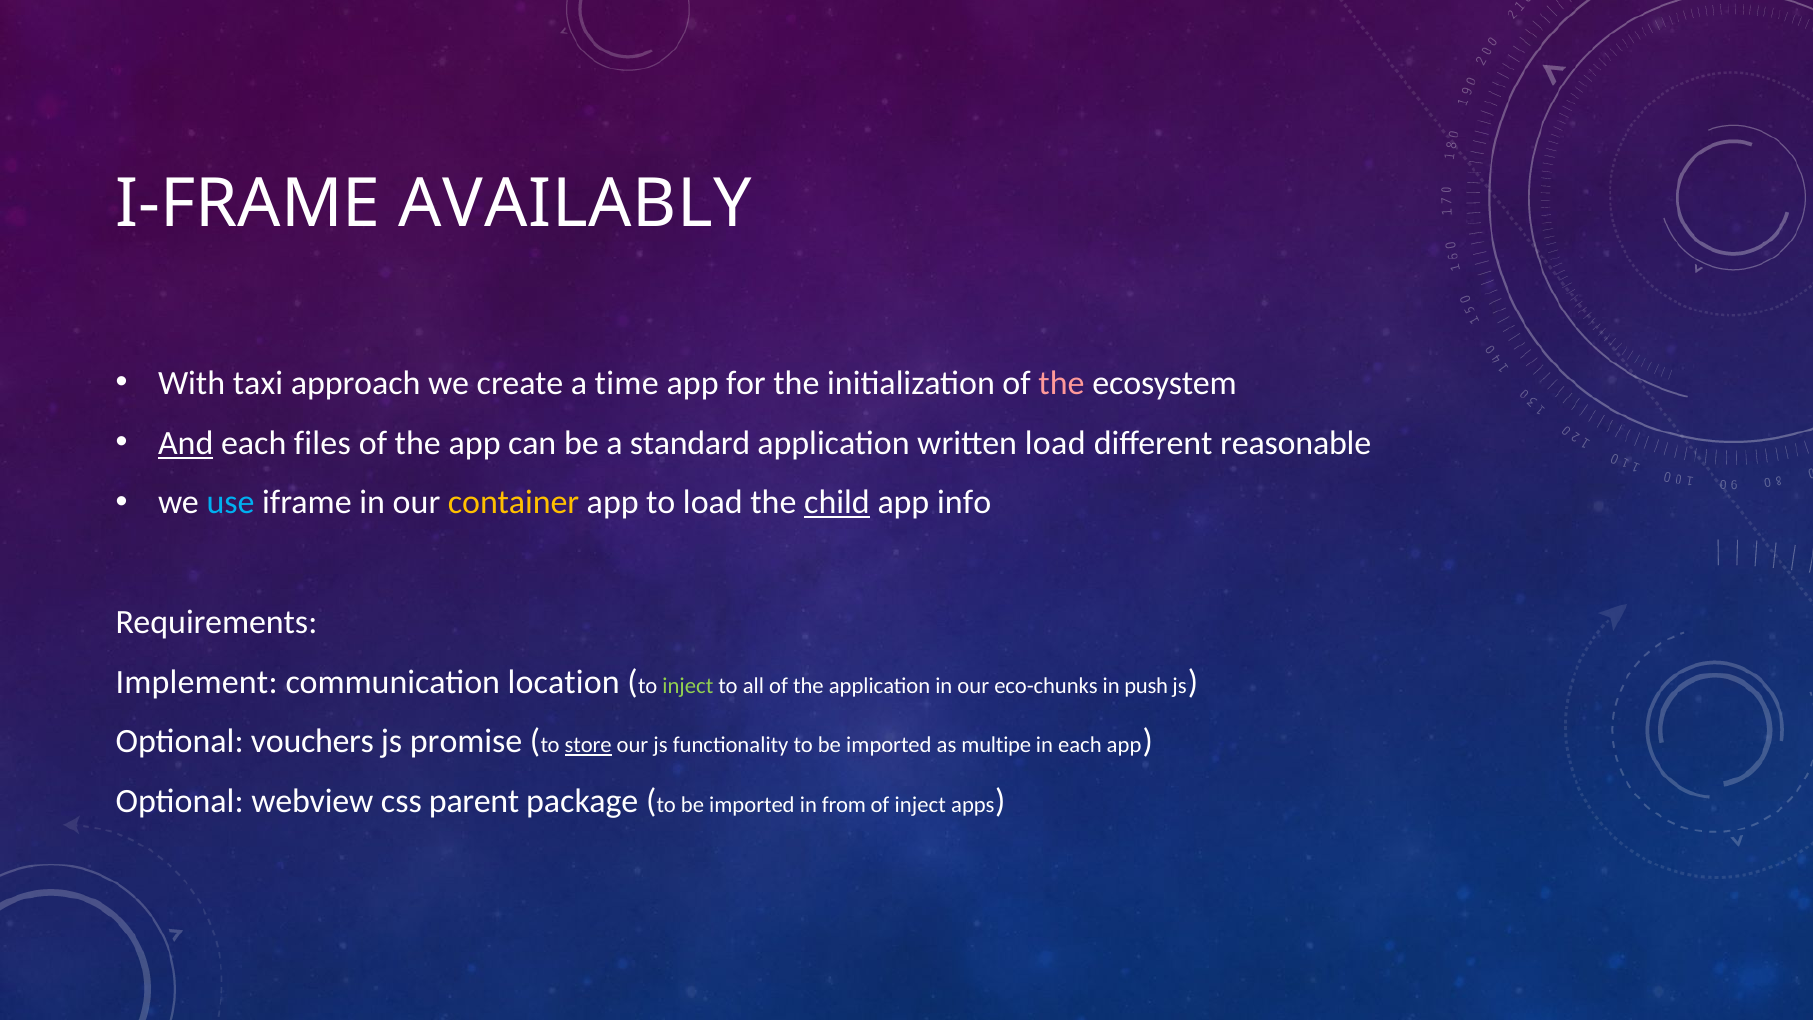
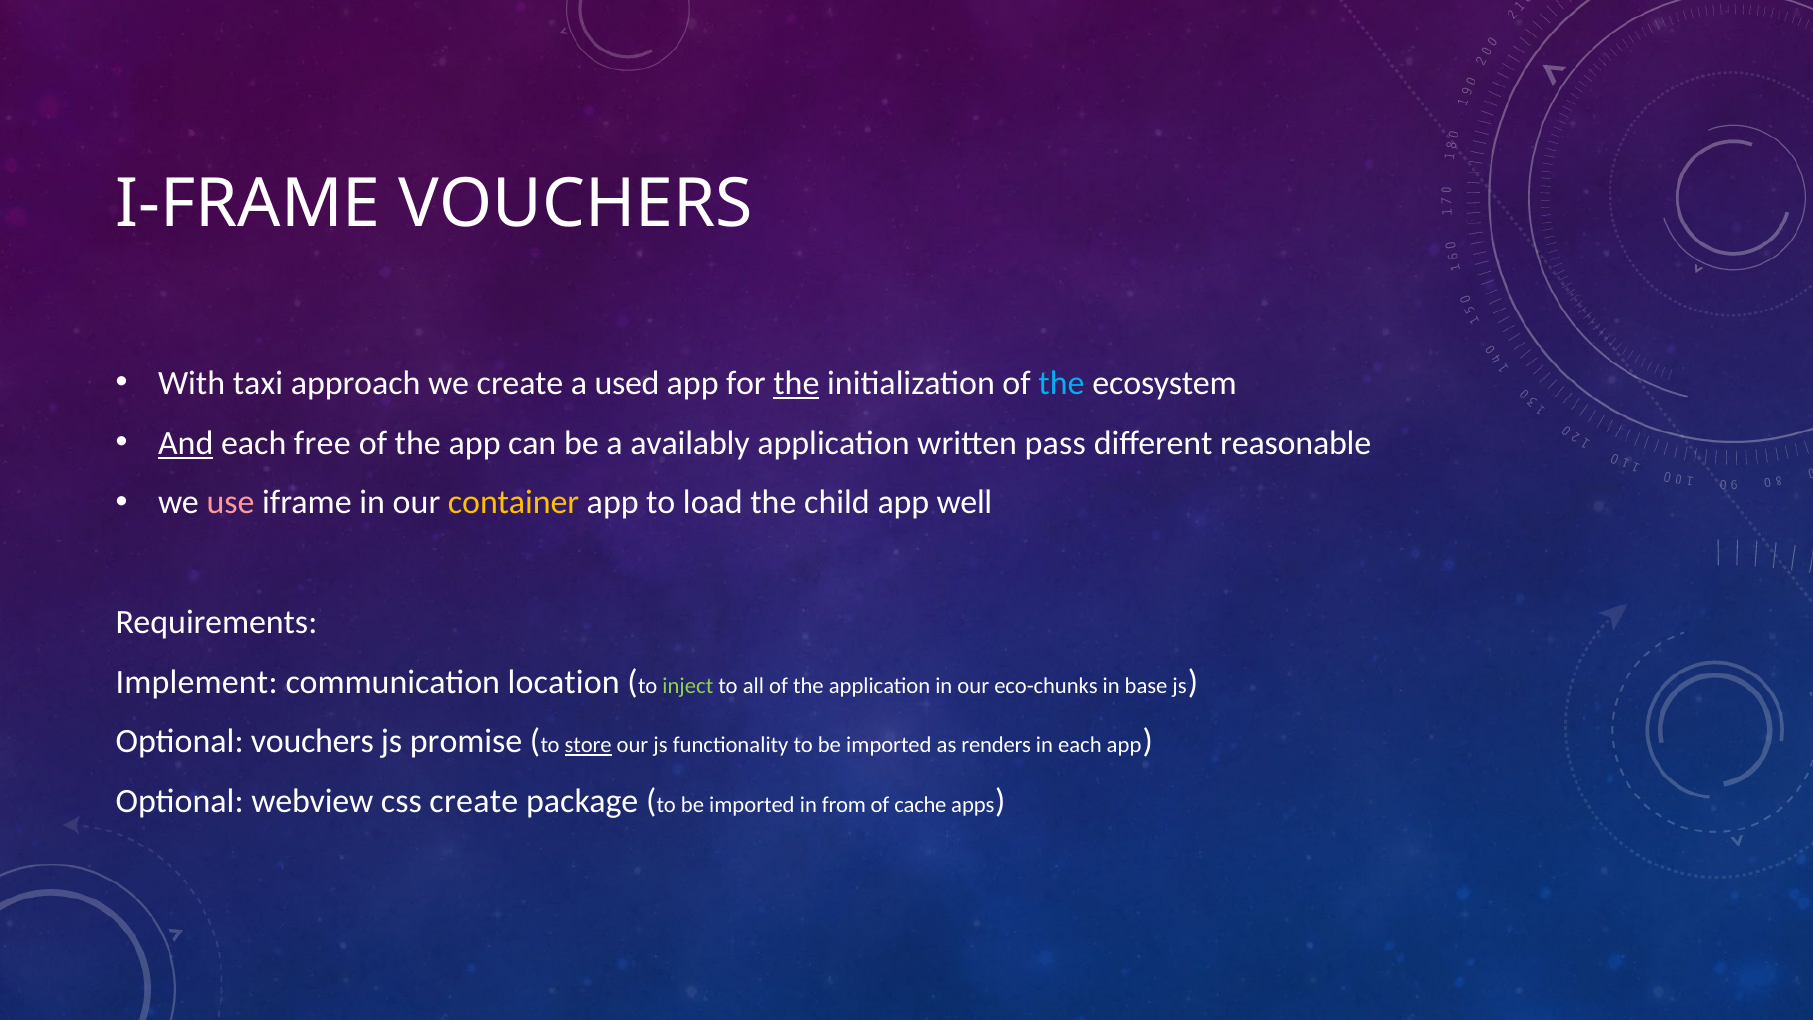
I-FRAME AVAILABLY: AVAILABLY -> VOUCHERS (576, 204)
time: time -> used (627, 383)
the underline: none -> present (796, 383)
the colour: pink -> light blue (1062, 383)
files: files -> free (322, 443)
standard: standard -> availably (690, 443)
written load: load -> pass (1055, 443)
use colour: light blue -> pink (230, 503)
child underline: present -> none (837, 503)
info: info -> well (964, 503)
push: push -> base (1146, 685)
multipe: multipe -> renders (996, 745)
css parent: parent -> create (474, 801)
of inject: inject -> cache (920, 805)
